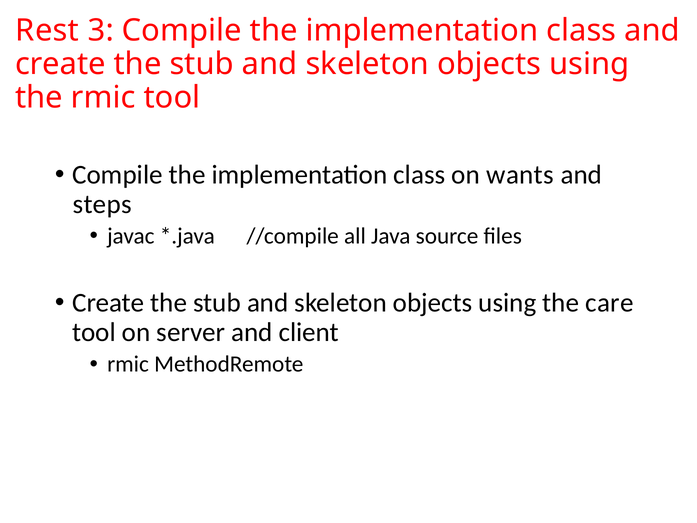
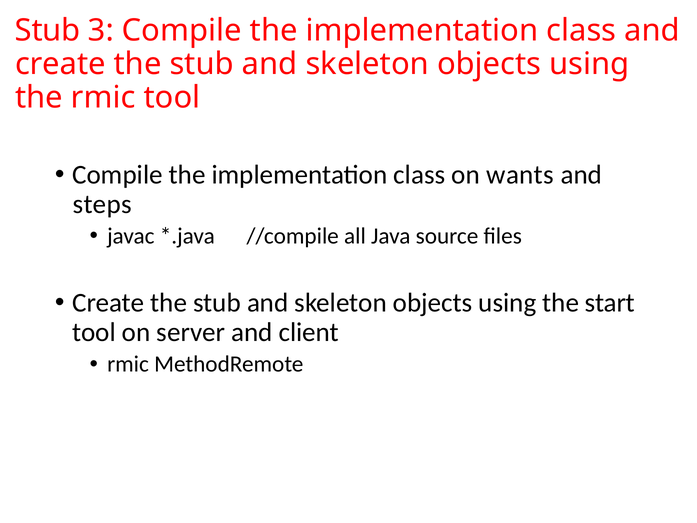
Rest: Rest -> Stub (48, 31)
care: care -> start (610, 303)
